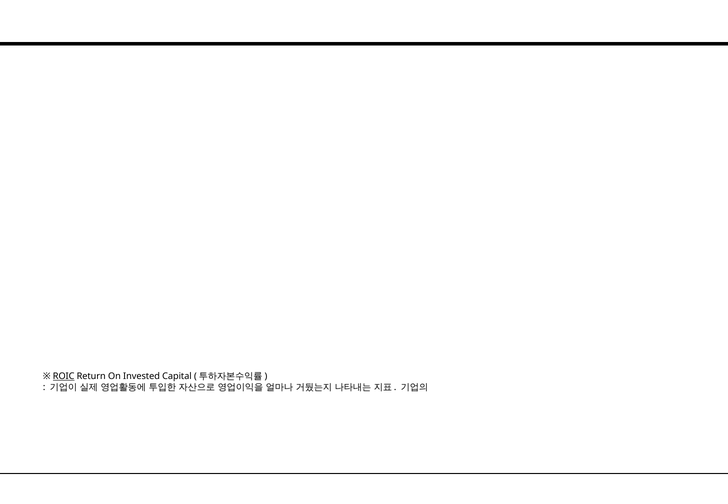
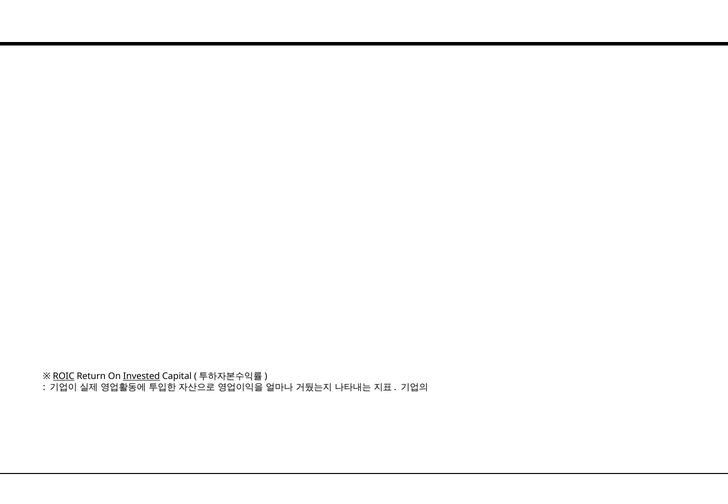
Invested underline: none -> present (141, 376)
